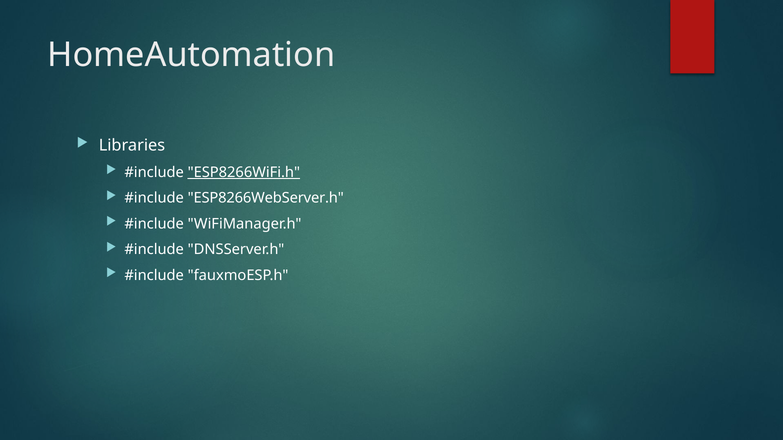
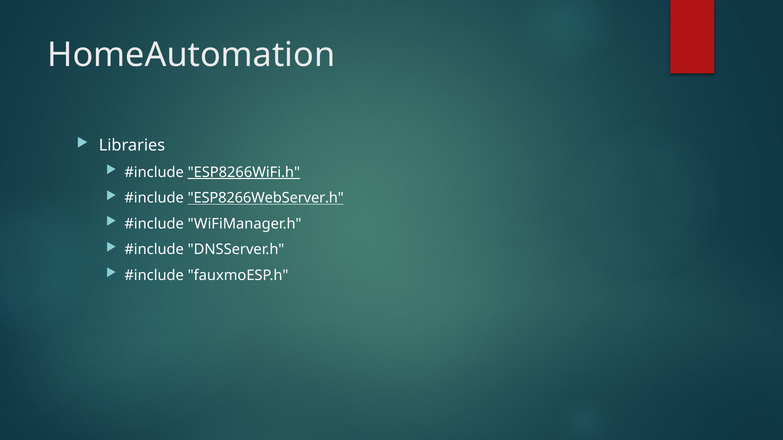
ESP8266WebServer.h underline: none -> present (266, 198)
